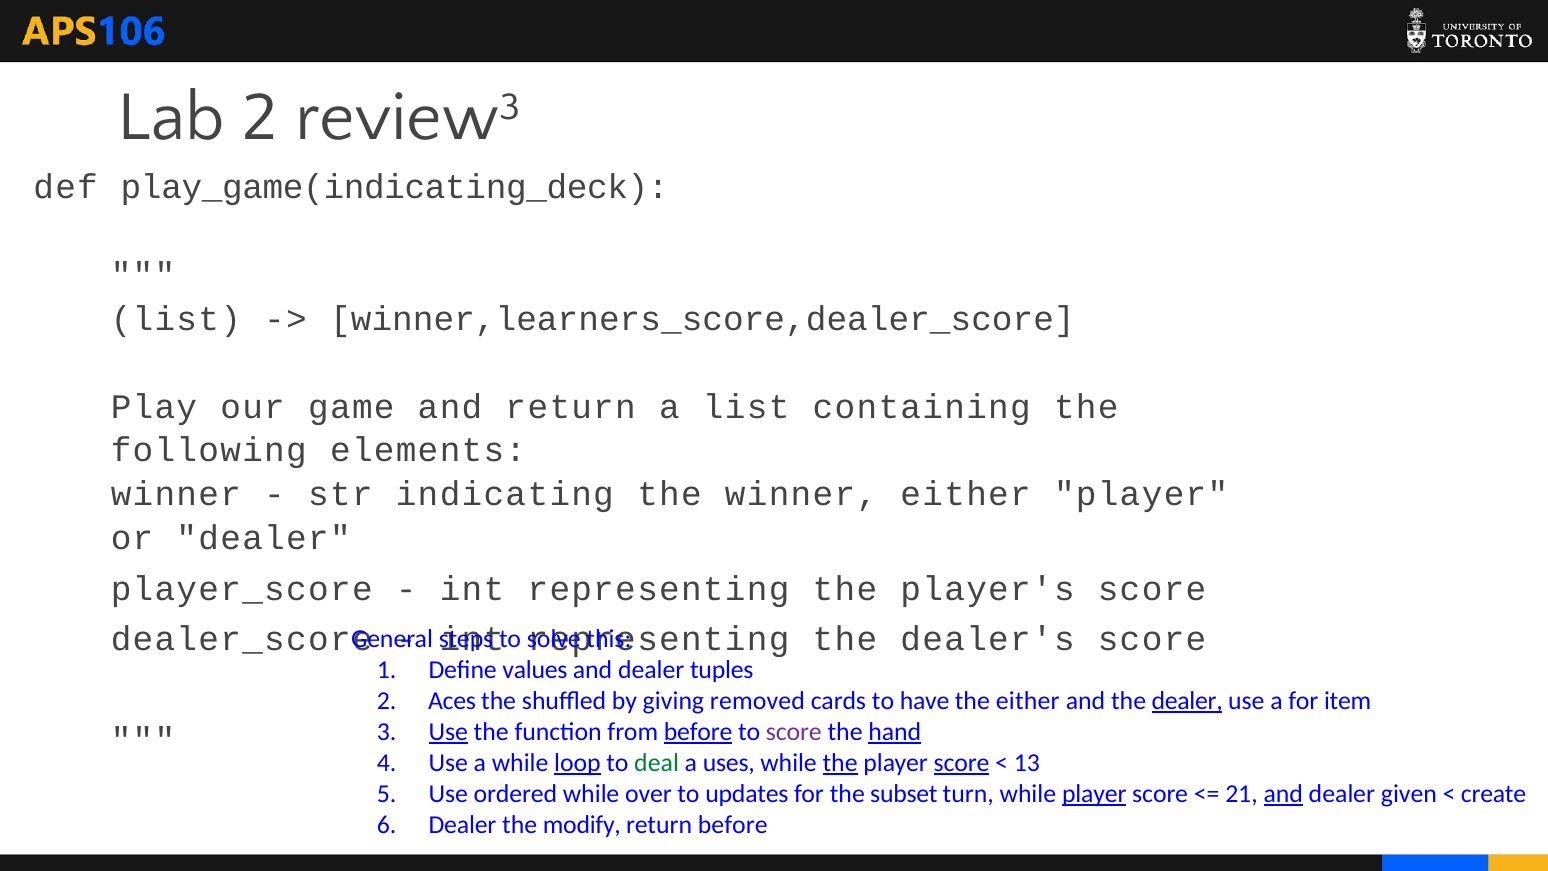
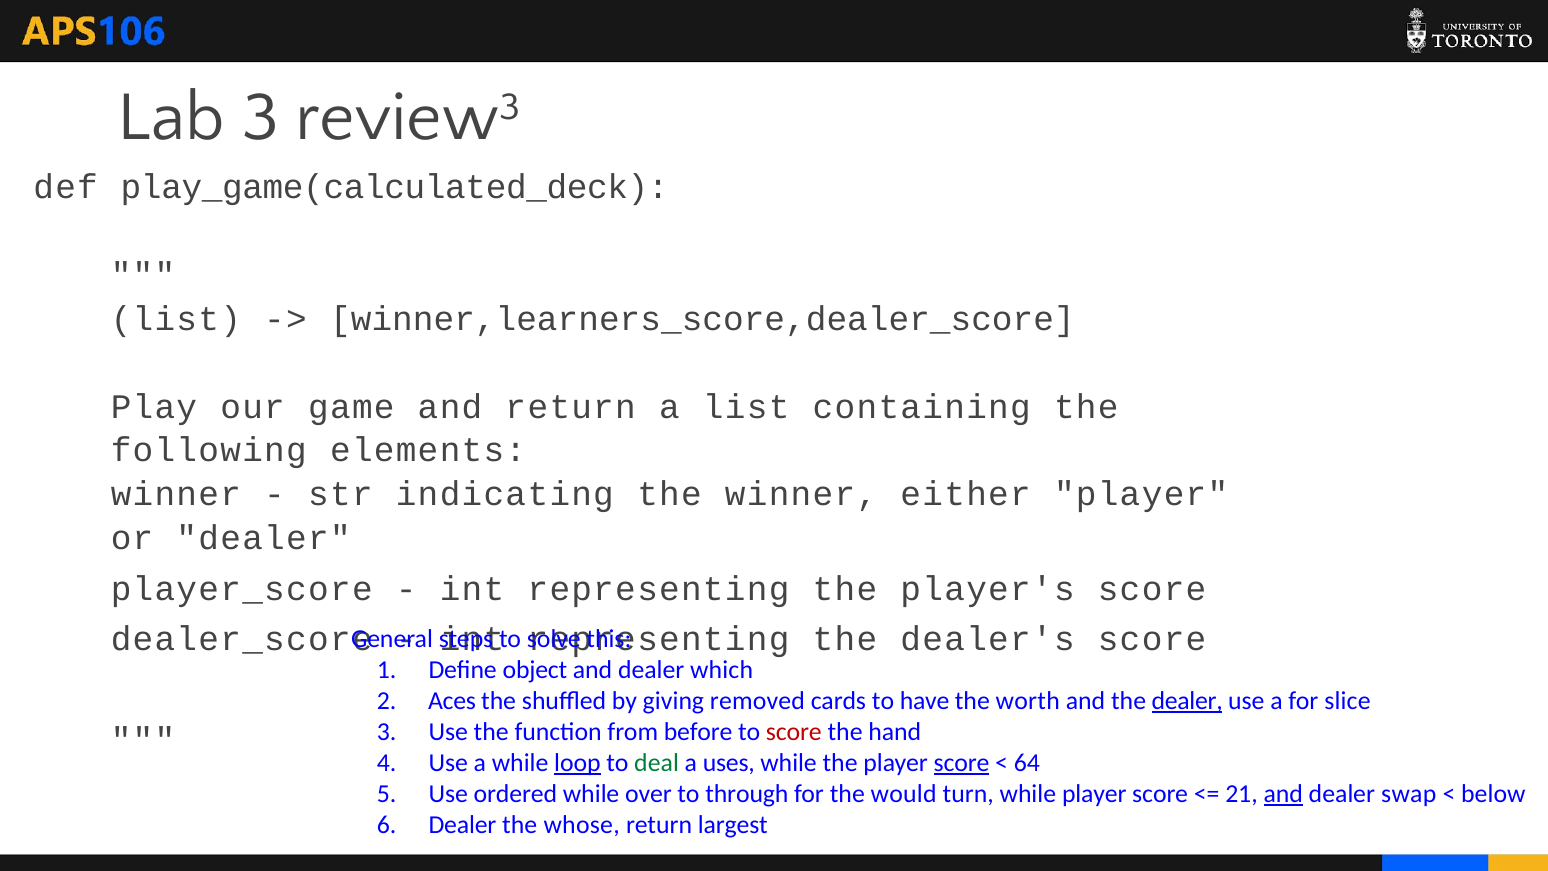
Lab 2: 2 -> 3 (260, 117)
play_game(indicating_deck: play_game(indicating_deck -> play_game(calculated_deck (395, 187)
values: values -> object (535, 670)
tuples: tuples -> which (722, 670)
the either: either -> worth (1028, 701)
item: item -> slice (1347, 701)
Use underline: present -> none (448, 732)
before underline: present -> none (698, 732)
score colour: purple -> red (794, 732)
hand underline: present -> none (895, 732)
the underline: present -> none (840, 763)
13: 13 -> 64 (1027, 763)
updates: updates -> through (747, 793)
subset: subset -> would (904, 793)
player underline: present -> none (1094, 793)
given: given -> swap (1409, 793)
create: create -> below (1493, 793)
modify: modify -> whose (582, 824)
return before: before -> largest (733, 824)
